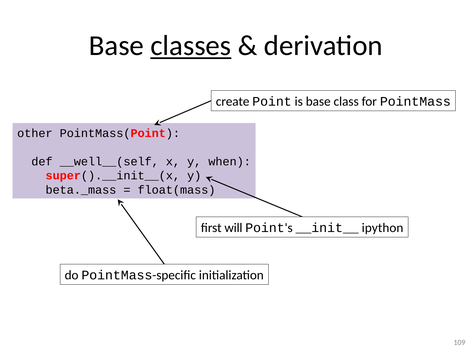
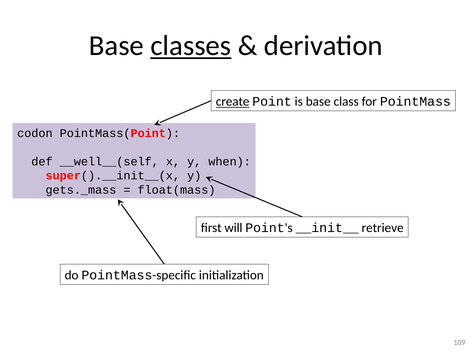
create underline: none -> present (233, 102)
other: other -> codon (35, 133)
beta._mass: beta._mass -> gets._mass (81, 190)
ipython: ipython -> retrieve (383, 228)
